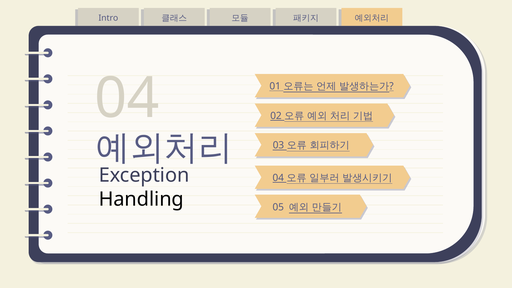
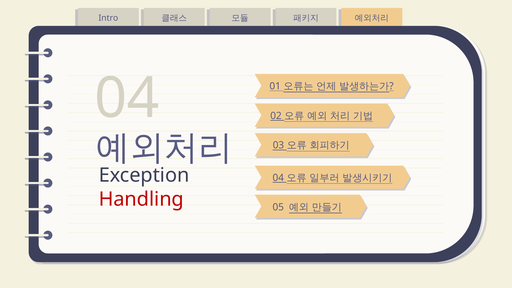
Handling colour: black -> red (141, 199)
